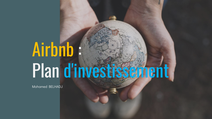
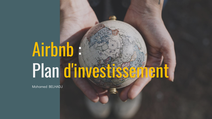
d'investissement colour: light blue -> yellow (116, 72)
